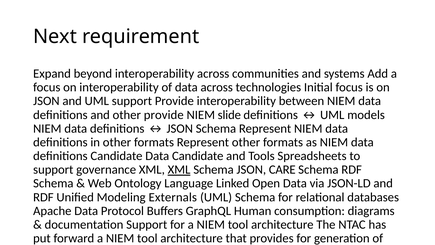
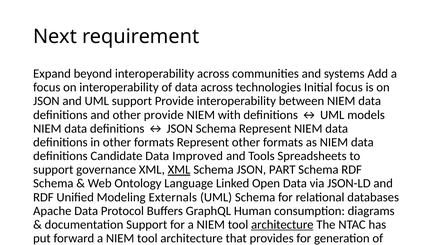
slide: slide -> with (229, 115)
Data Candidate: Candidate -> Improved (198, 156)
JSON CARE: CARE -> PART (282, 169)
architecture underline: none -> present (282, 224)
